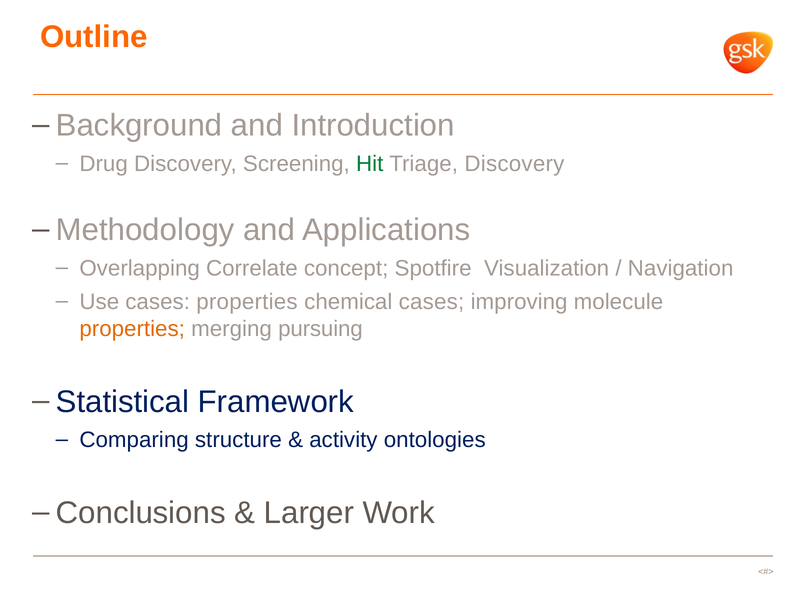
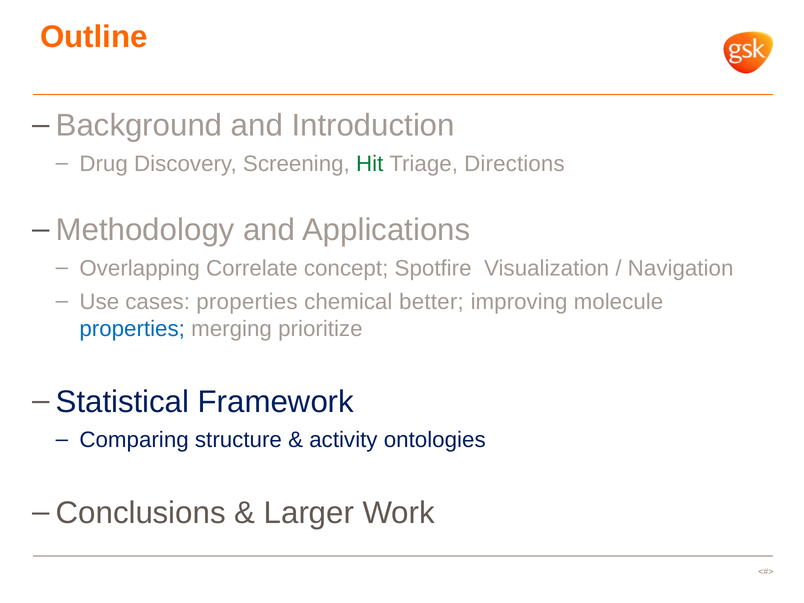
Triage Discovery: Discovery -> Directions (514, 164)
chemical cases: cases -> better (431, 302)
properties colour: orange -> blue (132, 329)
pursuing: pursuing -> prioritize (320, 329)
